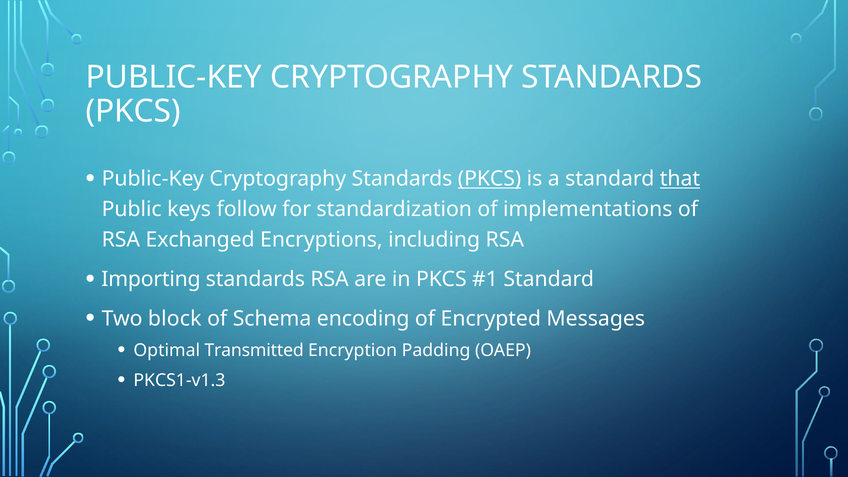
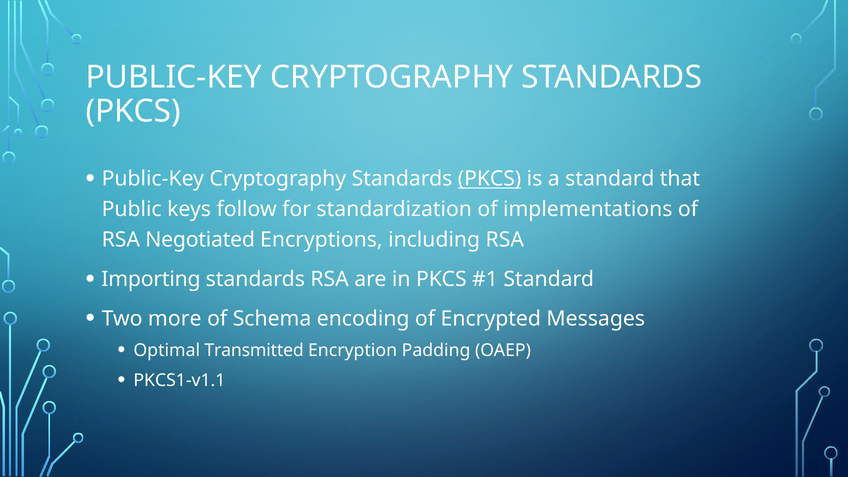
that underline: present -> none (680, 179)
Exchanged: Exchanged -> Negotiated (200, 240)
block: block -> more (175, 319)
PKCS1-v1.3: PKCS1-v1.3 -> PKCS1-v1.1 (179, 380)
